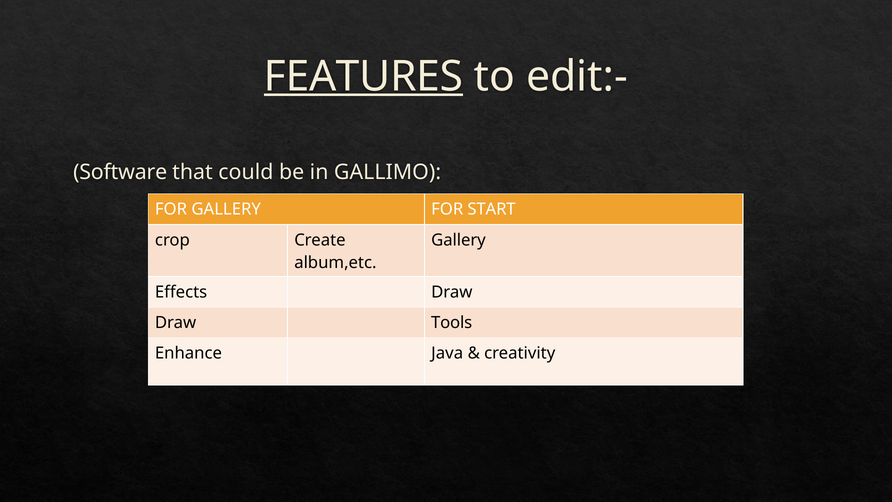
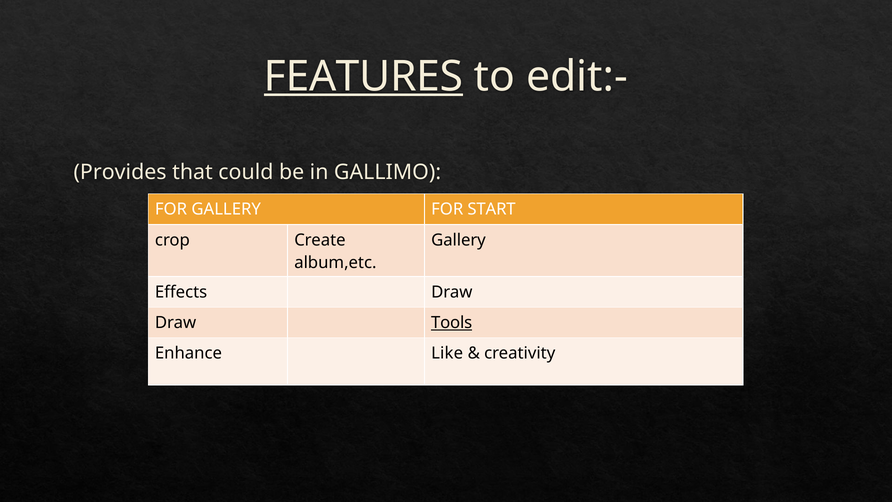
Software: Software -> Provides (120, 172)
Tools underline: none -> present (452, 323)
Java: Java -> Like (447, 353)
